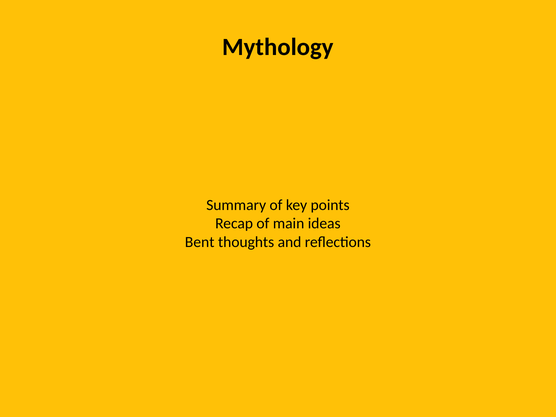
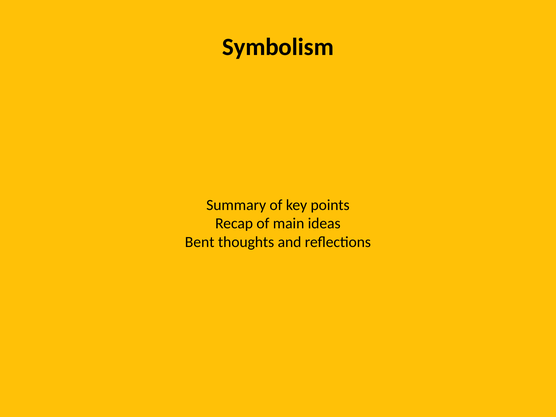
Mythology: Mythology -> Symbolism (278, 47)
